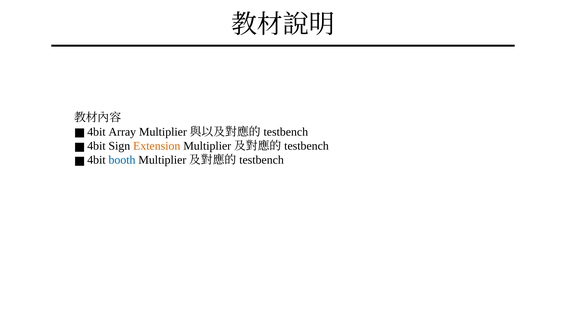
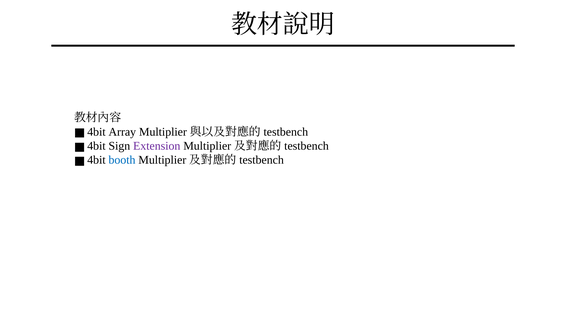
Extension colour: orange -> purple (157, 146)
